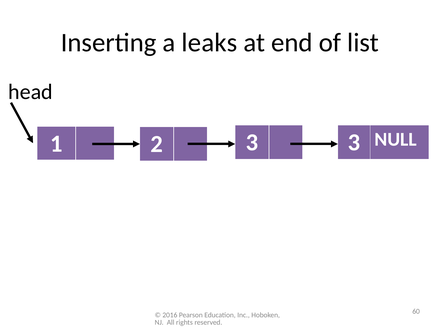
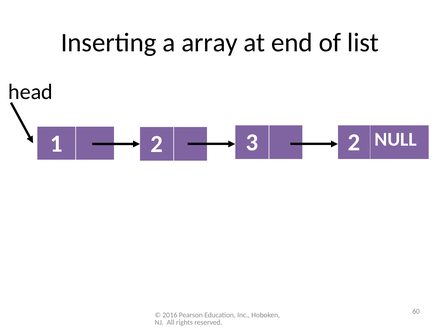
leaks: leaks -> array (210, 43)
2 3: 3 -> 2 (354, 143)
